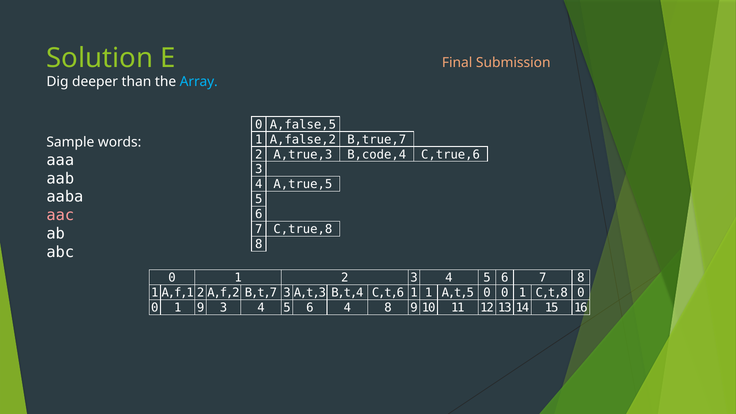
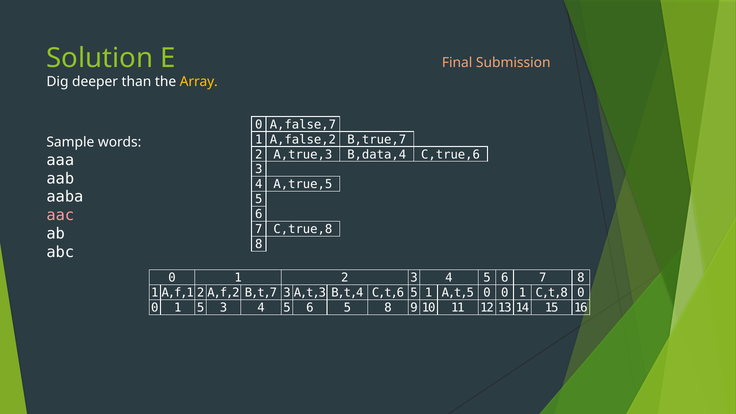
Array colour: light blue -> yellow (199, 82)
A,false,5: A,false,5 -> A,false,7 (303, 125)
B,code,4: B,code,4 -> B,data,4 (377, 154)
C,t,6 1: 1 -> 5 (414, 293)
1 9: 9 -> 5 (201, 308)
6 4: 4 -> 5 (347, 308)
